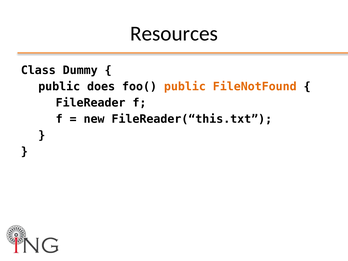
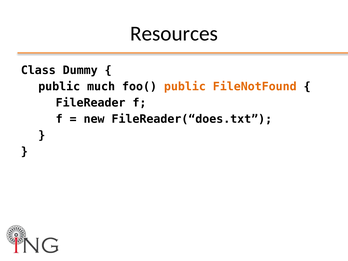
does: does -> much (101, 87)
FileReader(“this.txt: FileReader(“this.txt -> FileReader(“does.txt (192, 119)
